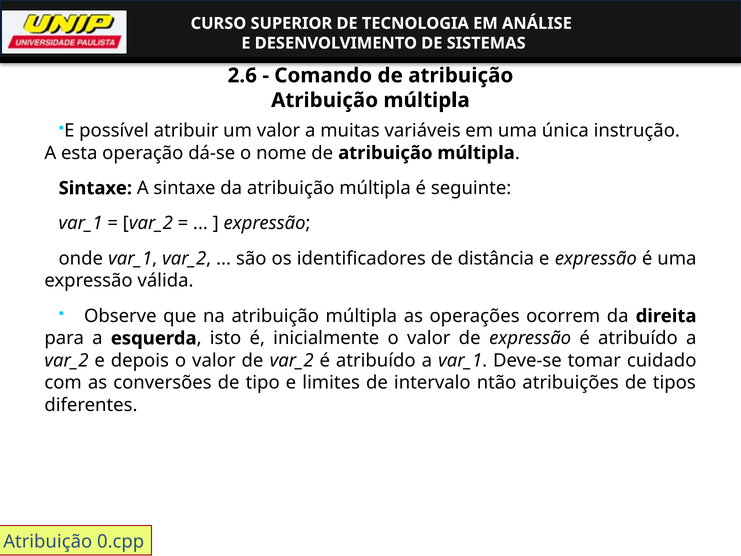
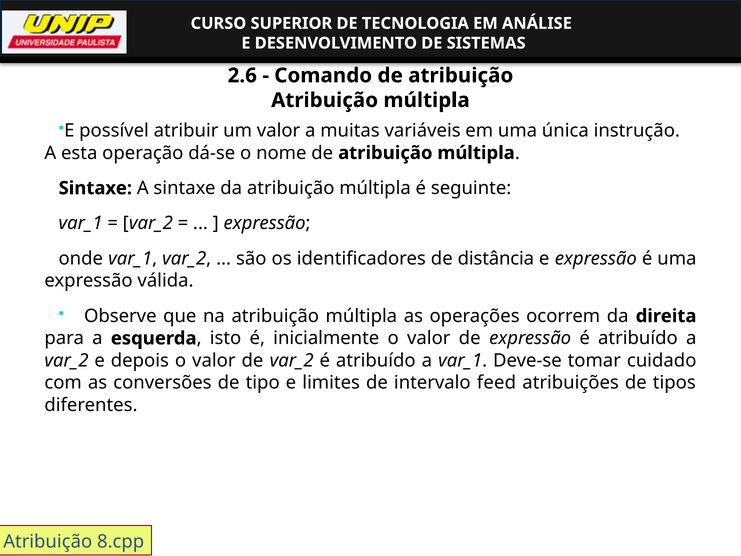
ntão: ntão -> feed (496, 383)
0.cpp: 0.cpp -> 8.cpp (121, 541)
